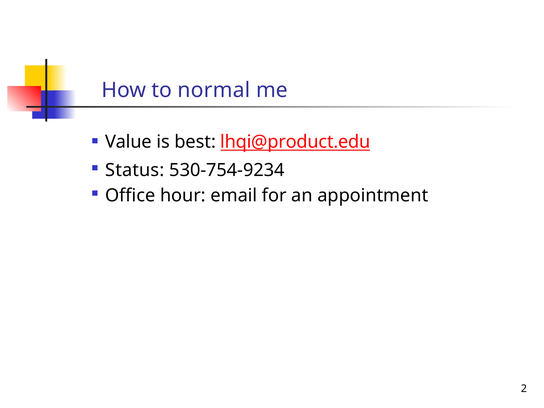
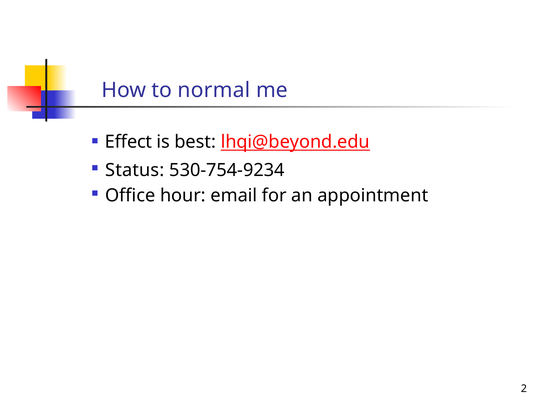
Value: Value -> Effect (129, 142)
lhqi@product.edu: lhqi@product.edu -> lhqi@beyond.edu (295, 142)
